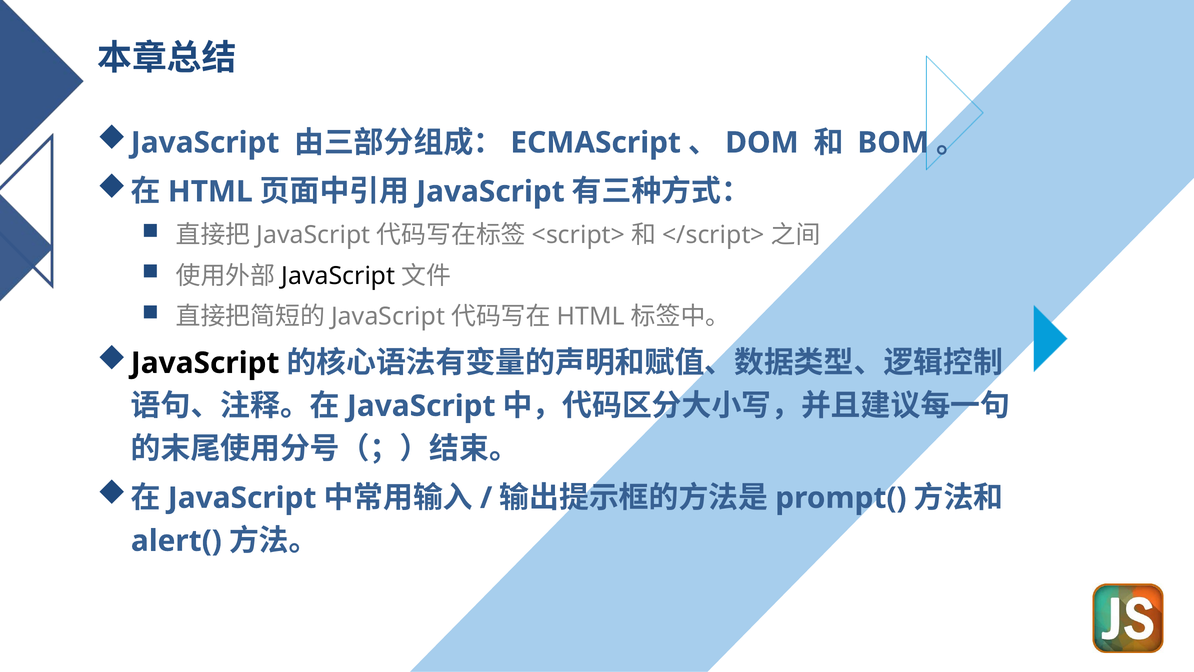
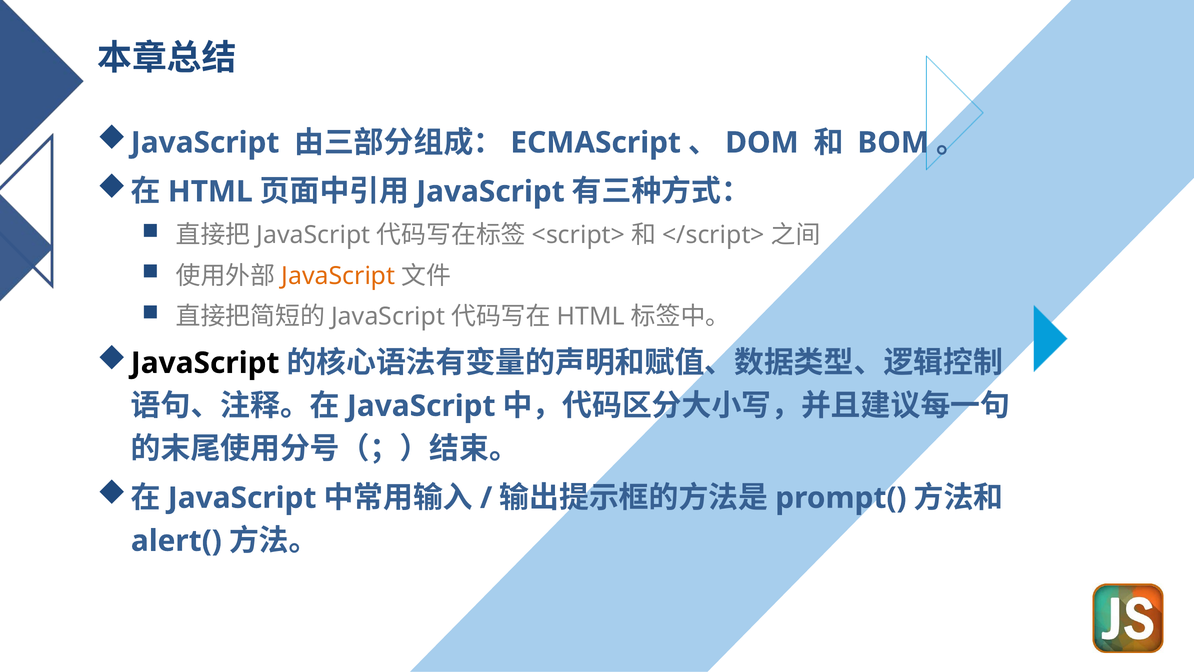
JavaScript colour: black -> orange (338, 276)
